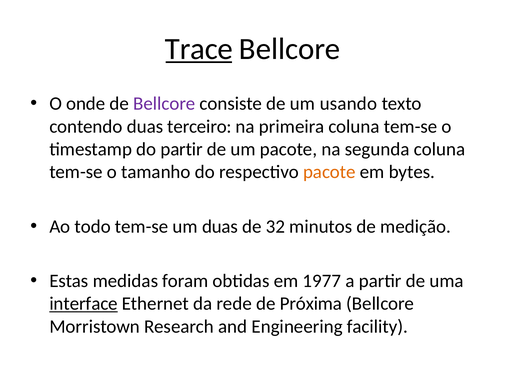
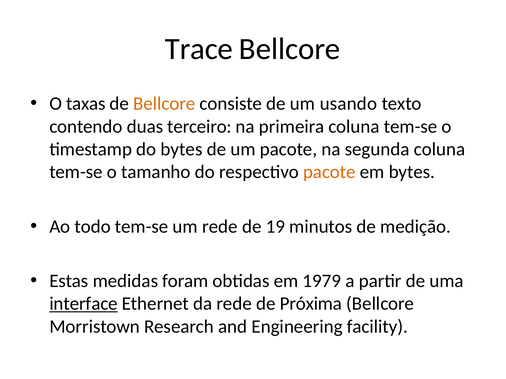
Trace underline: present -> none (199, 49)
onde: onde -> taxas (86, 104)
Bellcore colour: purple -> orange (164, 104)
do partir: partir -> bytes (182, 149)
um duas: duas -> rede (220, 227)
32: 32 -> 19 (275, 227)
1977: 1977 -> 1979 (322, 281)
